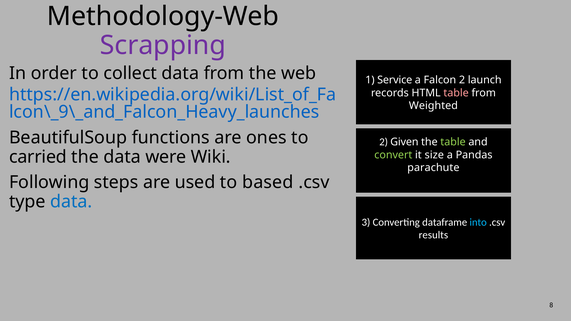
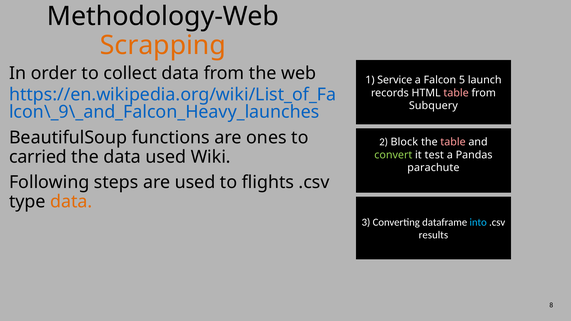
Scrapping colour: purple -> orange (163, 45)
Falcon 2: 2 -> 5 (462, 80)
Weighted: Weighted -> Subquery (433, 106)
Given: Given -> Block (404, 142)
table colour: light green -> pink (453, 142)
size: size -> test (434, 155)
data were: were -> used (166, 157)
based: based -> flights (268, 182)
data colour: blue -> orange (71, 202)
